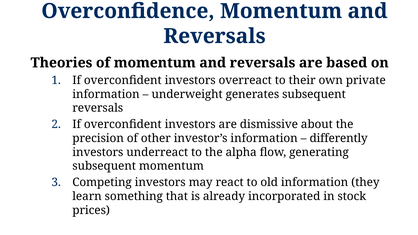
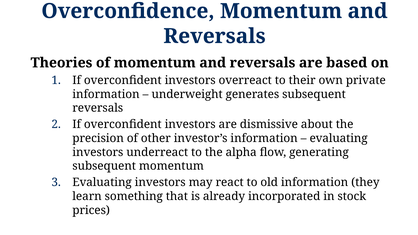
differently: differently -> evaluating (339, 138)
Competing: Competing -> Evaluating (102, 183)
